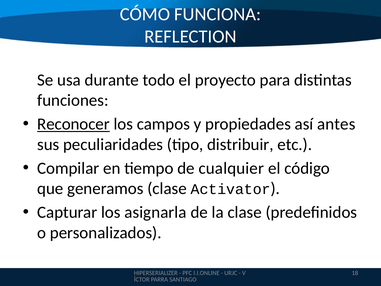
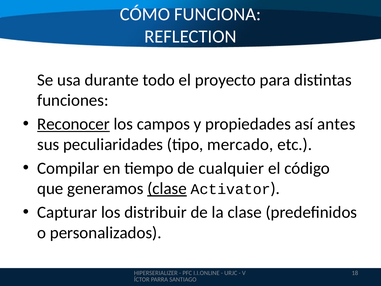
distribuir: distribuir -> mercado (240, 144)
clase underline: none -> present (167, 188)
asignarla: asignarla -> distribuir (155, 212)
